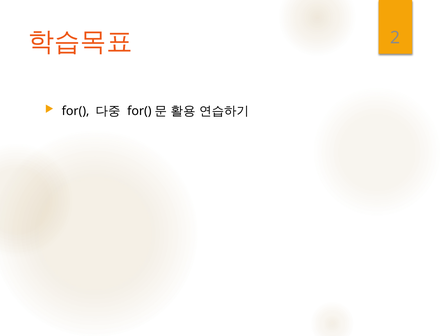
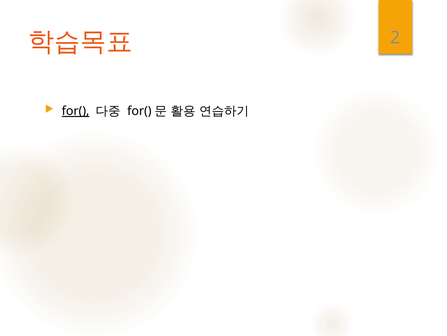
for( underline: none -> present (76, 111)
